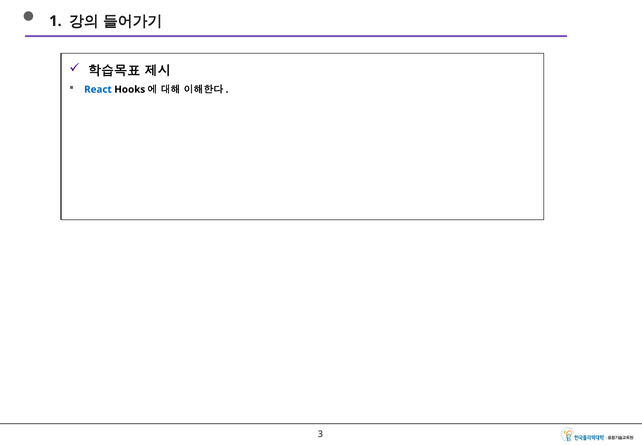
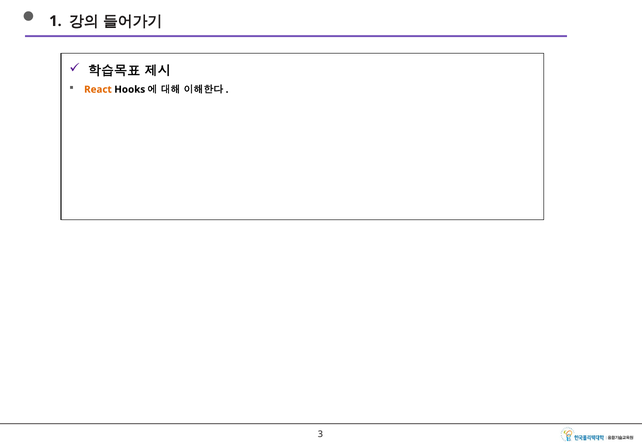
React colour: blue -> orange (98, 89)
